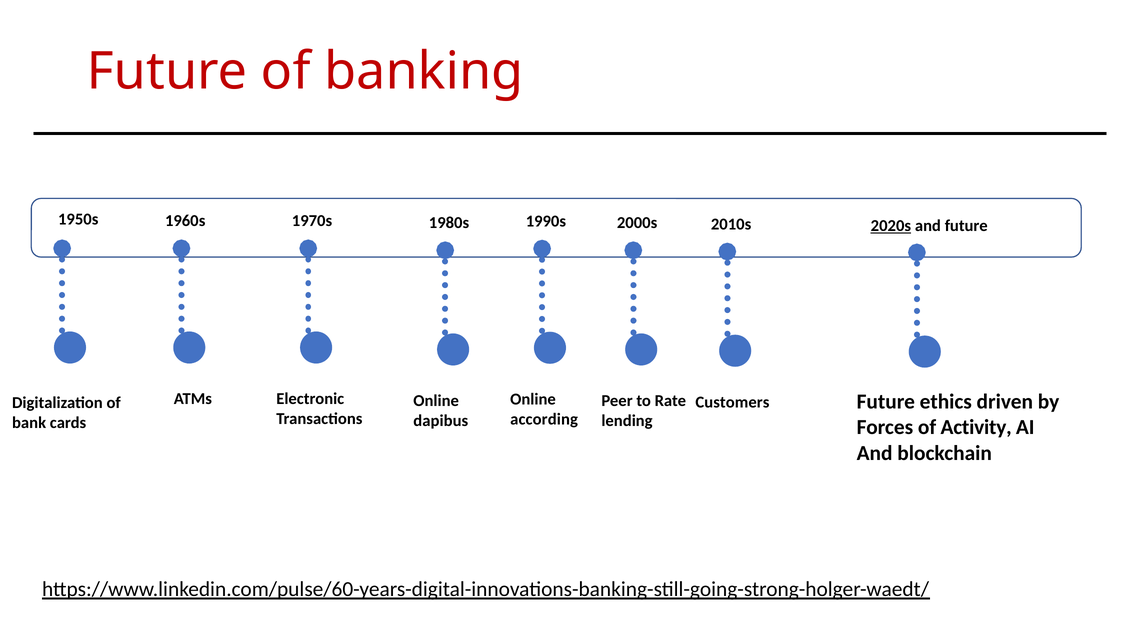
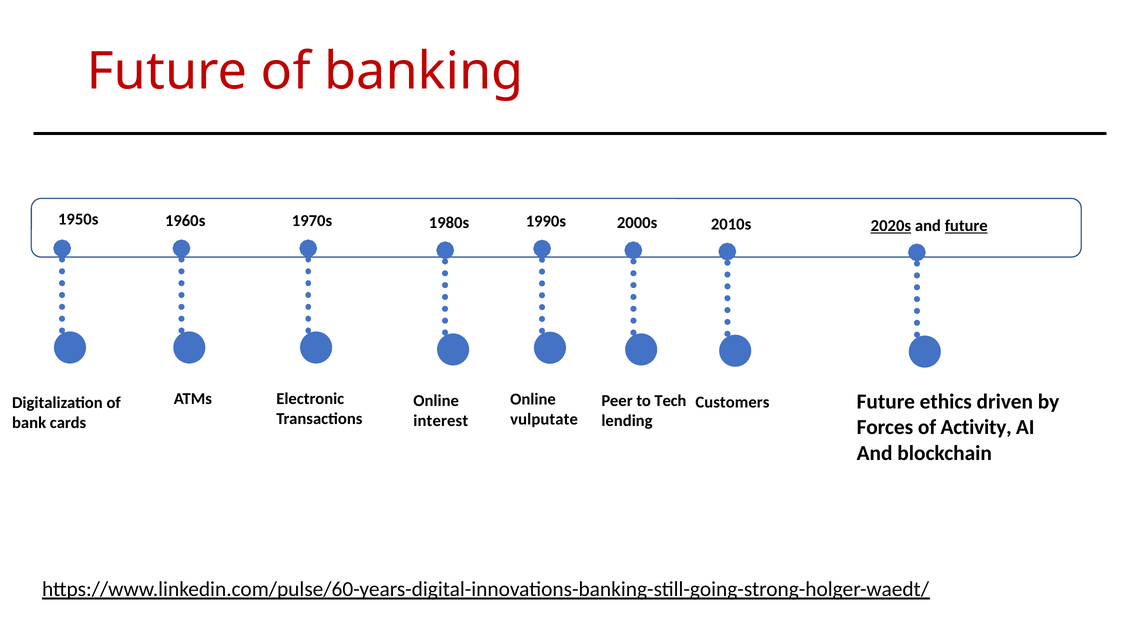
future underline: none -> present (966, 226)
Rate: Rate -> Tech (670, 401)
according: according -> vulputate (544, 419)
dapibus: dapibus -> interest (441, 421)
